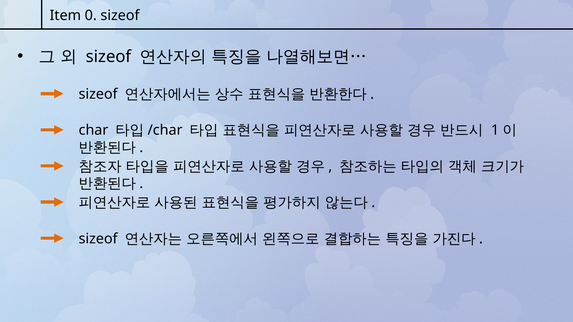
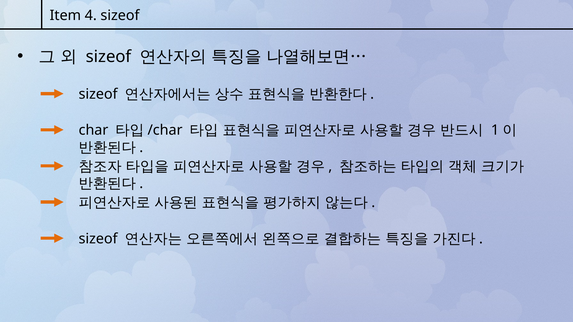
0: 0 -> 4 (91, 15)
